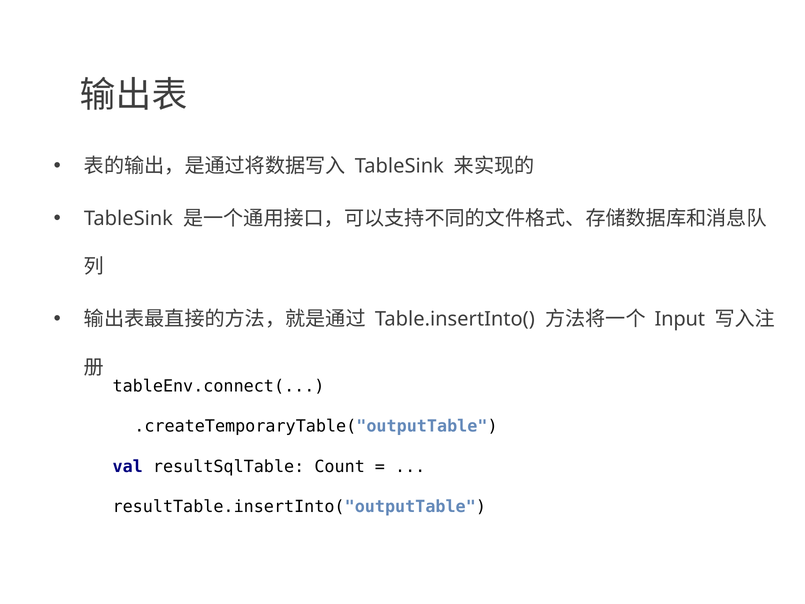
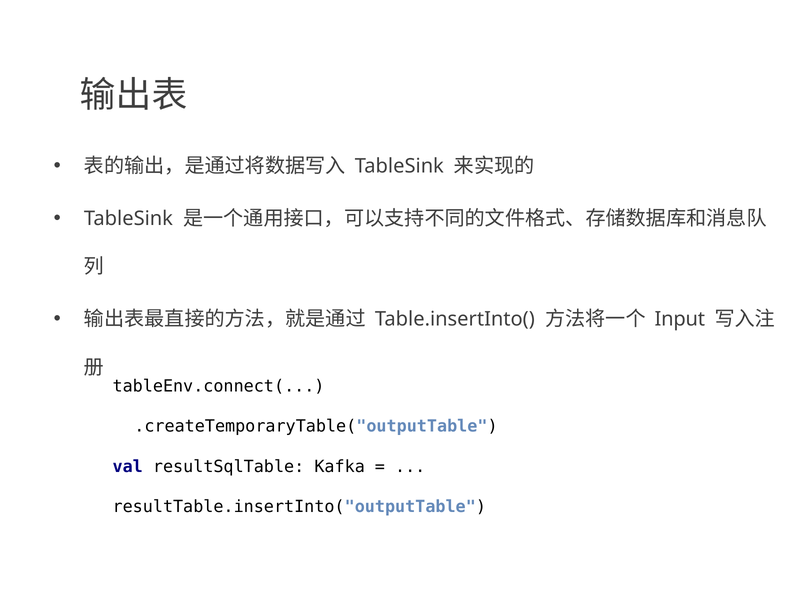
Count: Count -> Kafka (340, 466)
